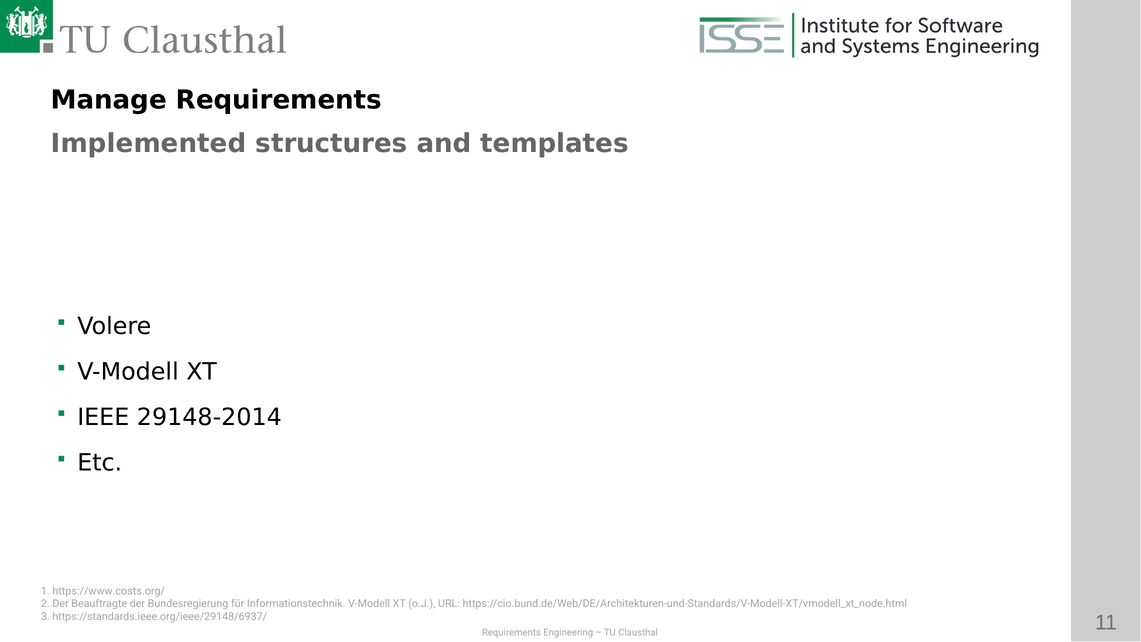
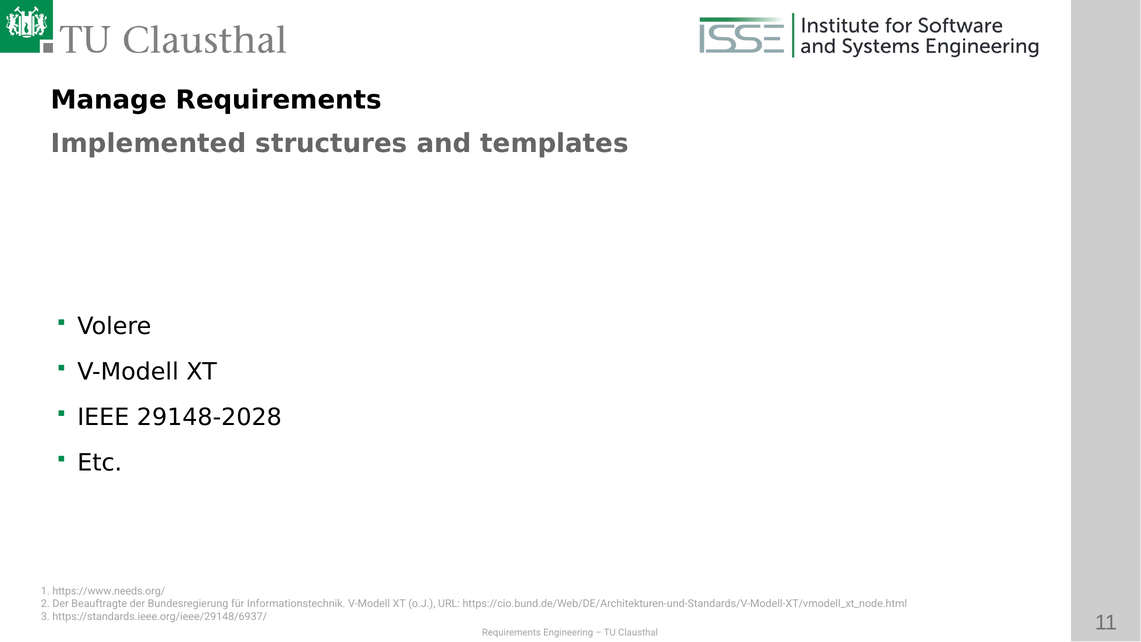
29148-2014: 29148-2014 -> 29148-2028 (209, 417)
https://www.costs.org/: https://www.costs.org/ -> https://www.needs.org/ (109, 591)
